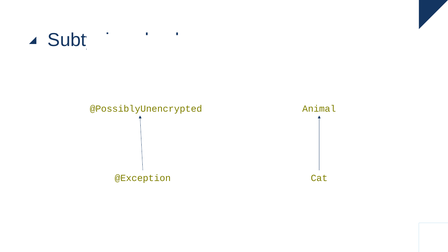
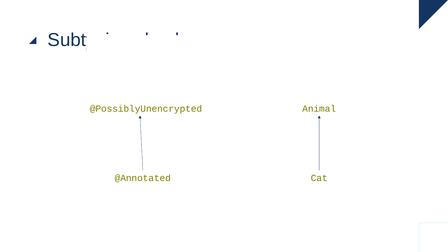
@Exception: @Exception -> @Annotated (143, 178)
